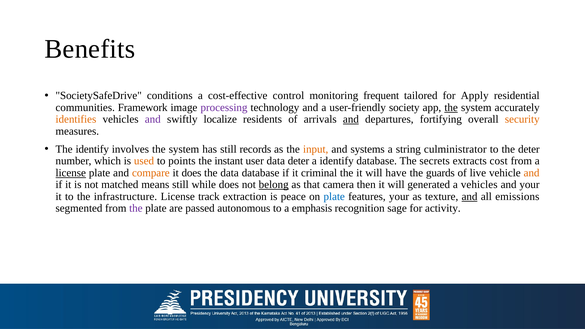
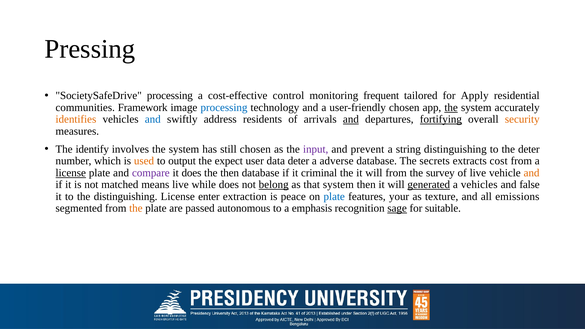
Benefits: Benefits -> Pressing (90, 49)
SocietySafeDrive conditions: conditions -> processing (170, 96)
processing colour: purple -> blue (224, 108)
user-friendly society: society -> chosen (404, 108)
and colour: purple -> blue (153, 119)
localize: localize -> address (220, 119)
fortifying underline: none -> present (441, 119)
still records: records -> chosen (255, 149)
input colour: orange -> purple (316, 149)
systems: systems -> prevent (367, 149)
string culministrator: culministrator -> distinguishing (455, 149)
points: points -> output (182, 161)
instant: instant -> expect (229, 161)
a identify: identify -> adverse (337, 161)
compare colour: orange -> purple (151, 173)
the data: data -> then (230, 173)
will have: have -> from (396, 173)
guards: guards -> survey (440, 173)
means still: still -> live (180, 185)
that camera: camera -> system (338, 185)
generated underline: none -> present (429, 185)
and your: your -> false (530, 185)
the infrastructure: infrastructure -> distinguishing (126, 197)
track: track -> enter (209, 197)
and underline: present -> none (470, 197)
the colour: purple -> orange (136, 208)
sage underline: none -> present (397, 208)
activity: activity -> suitable (443, 208)
